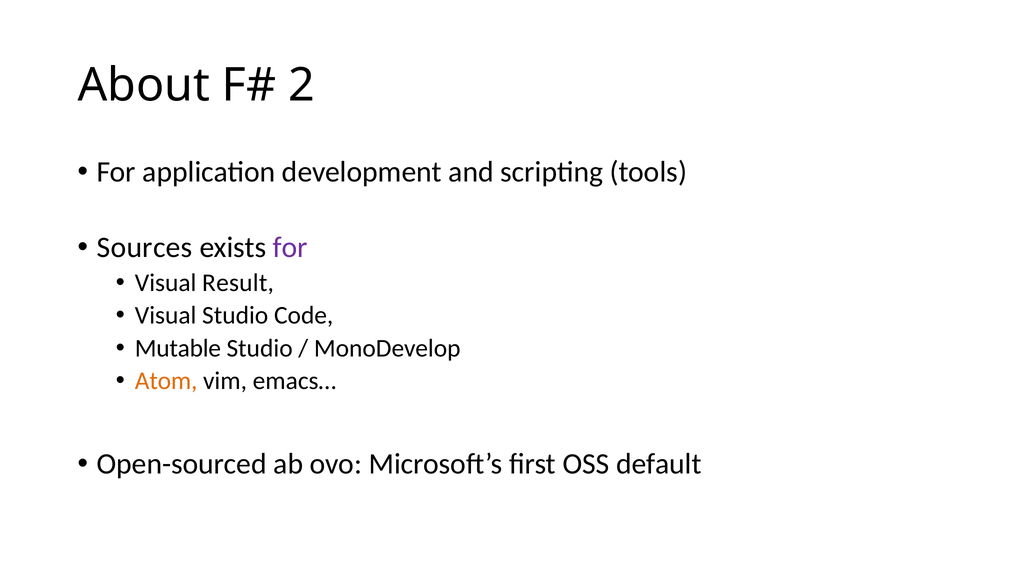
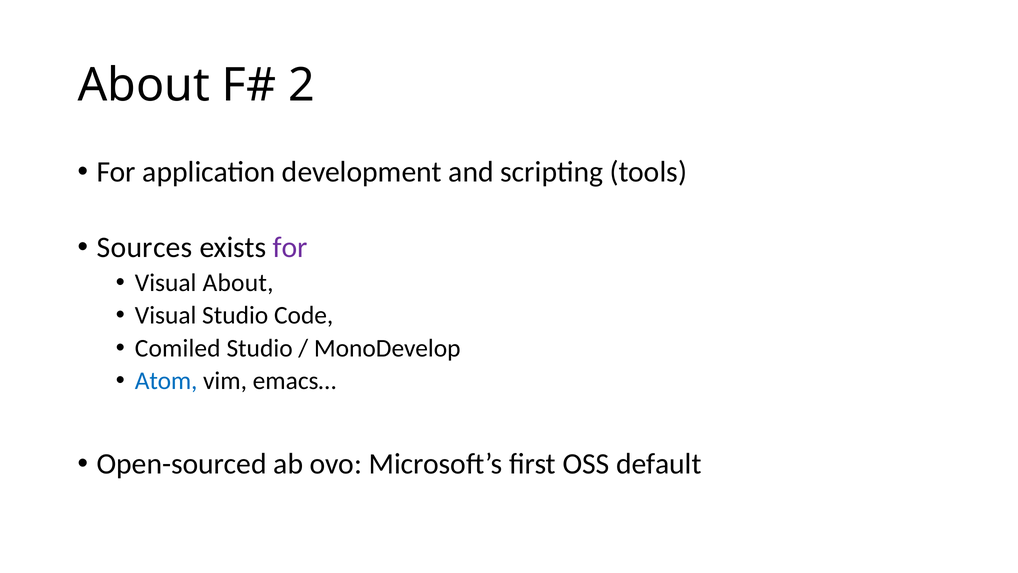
Visual Result: Result -> About (238, 283)
Mutable: Mutable -> Comiled (178, 348)
Atom colour: orange -> blue (166, 381)
